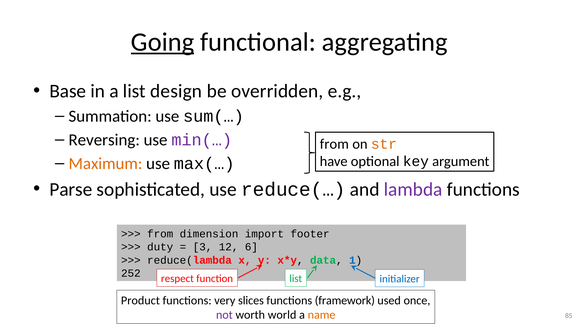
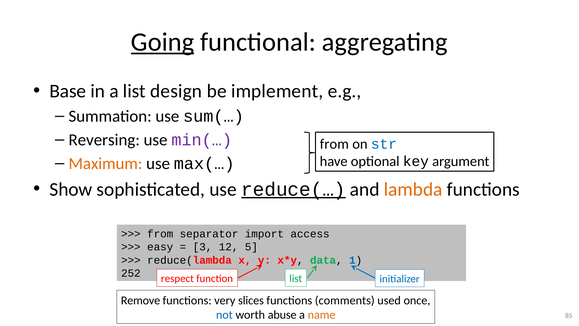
overridden: overridden -> implement (277, 91)
str colour: orange -> blue (384, 144)
Parse: Parse -> Show (71, 189)
reduce(… underline: none -> present (293, 189)
lambda colour: purple -> orange (413, 189)
dimension: dimension -> separator (209, 234)
footer: footer -> access (310, 234)
duty: duty -> easy (160, 247)
6: 6 -> 5 (251, 247)
Product: Product -> Remove (141, 300)
framework: framework -> comments (345, 300)
not colour: purple -> blue (224, 315)
world: world -> abuse (282, 315)
